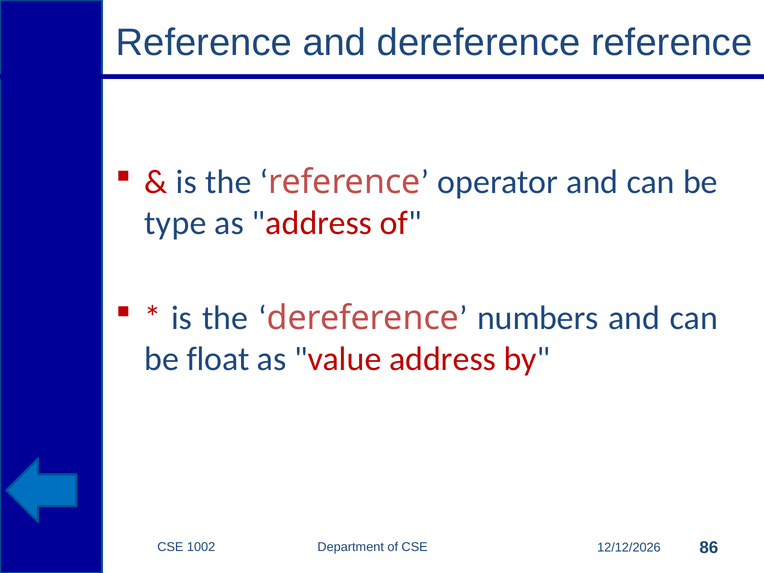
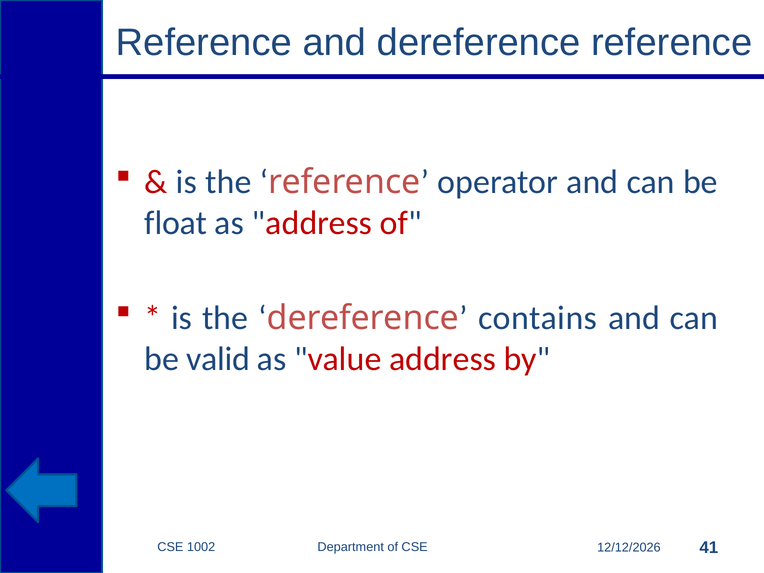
type: type -> float (176, 223)
numbers: numbers -> contains (538, 318)
float: float -> valid (218, 359)
86: 86 -> 41 (709, 548)
